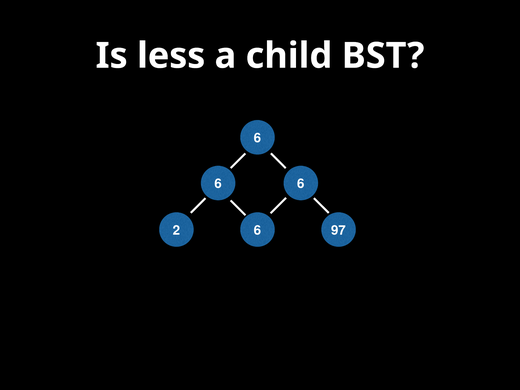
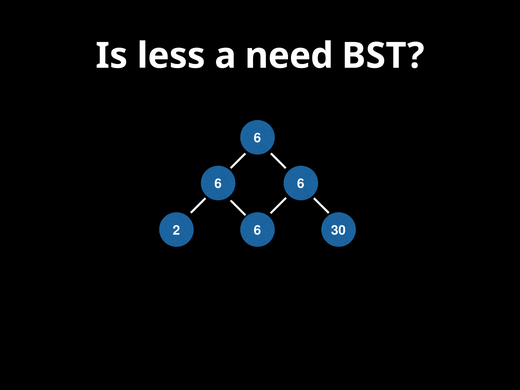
child: child -> need (289, 56)
97: 97 -> 30 (339, 230)
